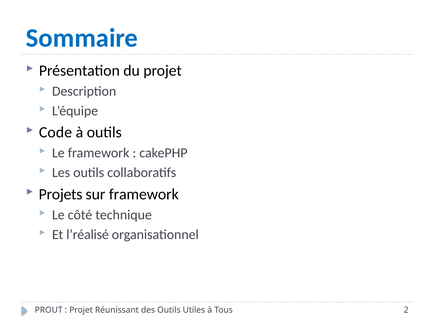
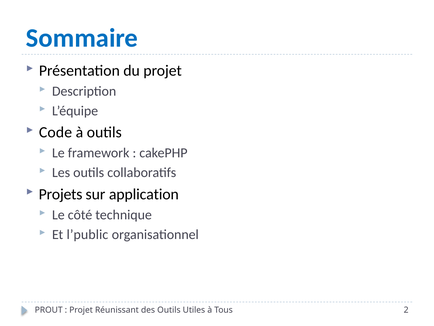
sur framework: framework -> application (144, 194)
l’réalisé: l’réalisé -> l’public (87, 234)
